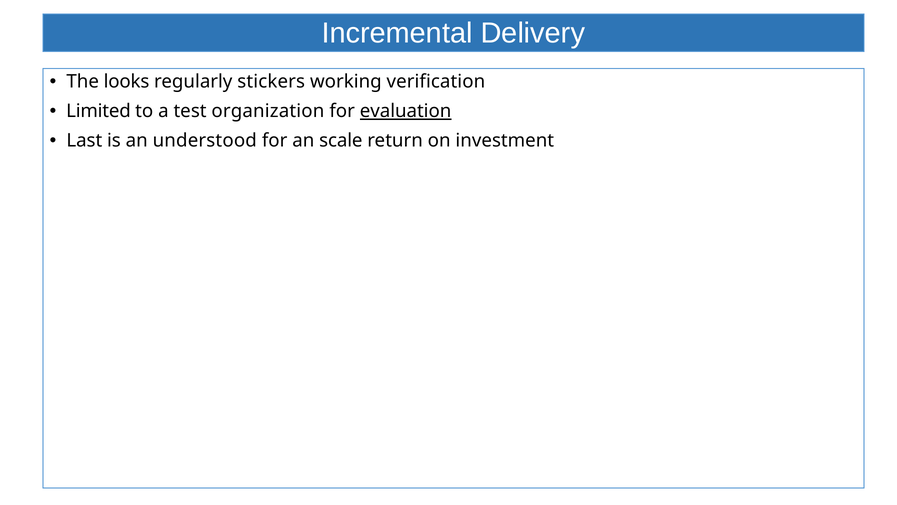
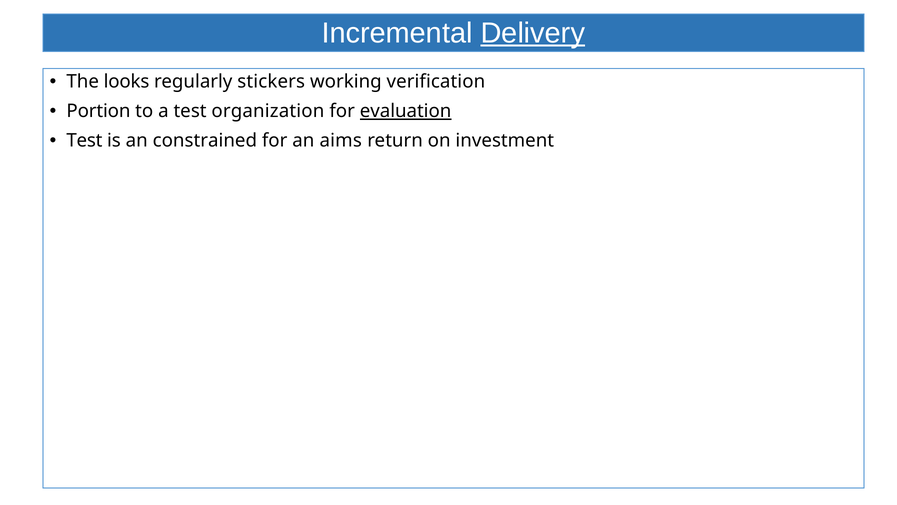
Delivery underline: none -> present (533, 33)
Limited: Limited -> Portion (98, 111)
Last: Last -> Test (84, 141)
understood: understood -> constrained (205, 141)
scale: scale -> aims (341, 141)
